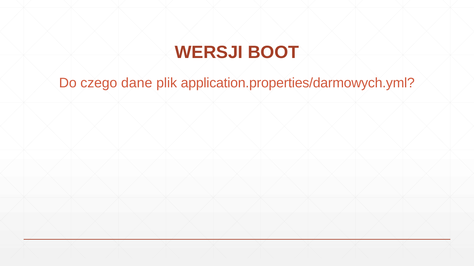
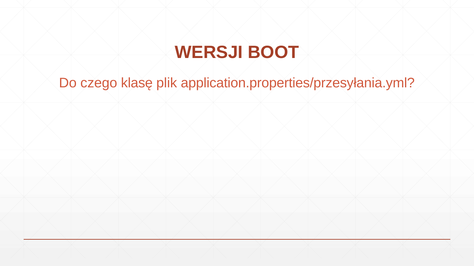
dane: dane -> klasę (137, 83)
application.properties/darmowych.yml: application.properties/darmowych.yml -> application.properties/przesyłania.yml (298, 83)
